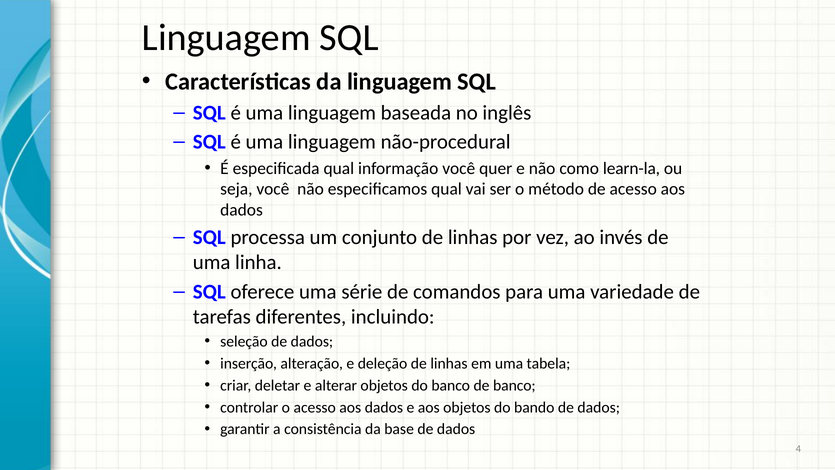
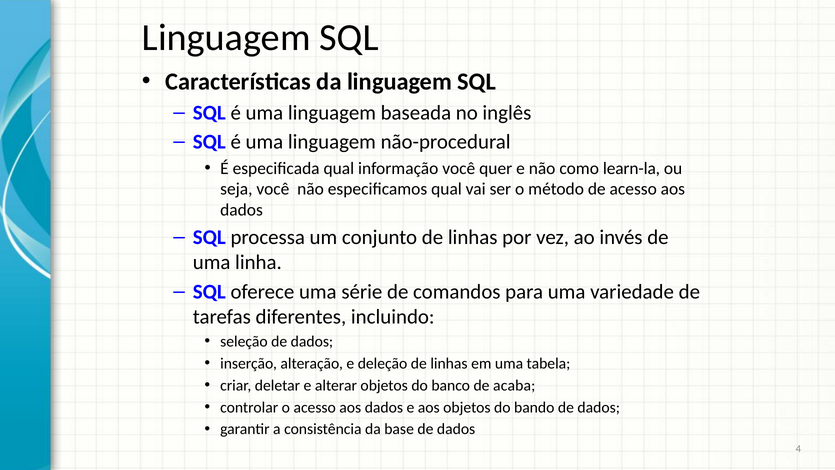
de banco: banco -> acaba (514, 385)
